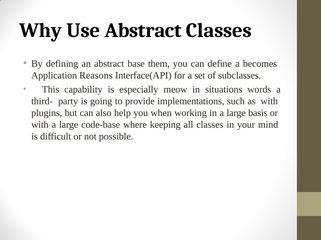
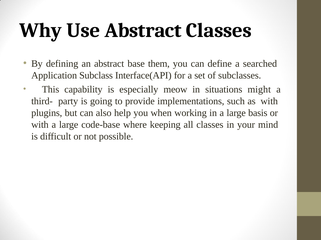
becomes: becomes -> searched (260, 64)
Reasons: Reasons -> Subclass (96, 76)
words: words -> might (259, 90)
